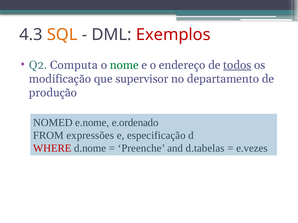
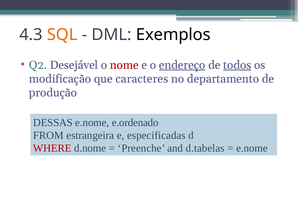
Exemplos colour: red -> black (173, 35)
Computa: Computa -> Desejável (74, 65)
nome colour: green -> red (124, 65)
endereço underline: none -> present (182, 65)
supervisor: supervisor -> caracteres (142, 79)
NOMED: NOMED -> DESSAS (53, 123)
expressões: expressões -> estrangeira (90, 136)
especificação: especificação -> especificadas (156, 136)
e.vezes: e.vezes -> e.nome (252, 149)
